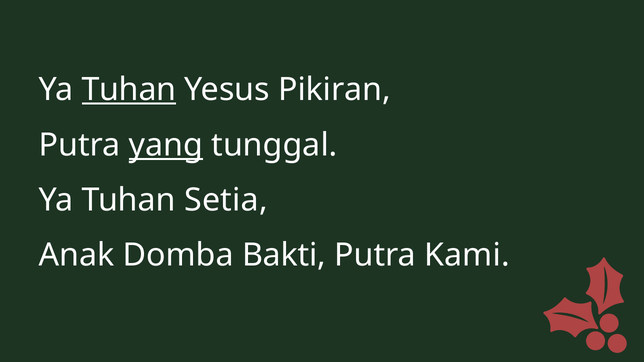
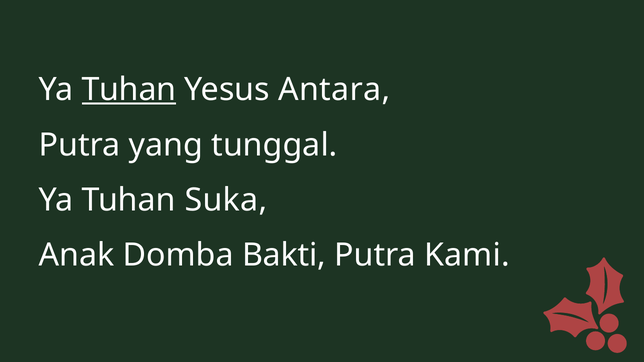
Pikiran: Pikiran -> Antara (334, 90)
yang underline: present -> none (166, 145)
Setia: Setia -> Suka (226, 200)
